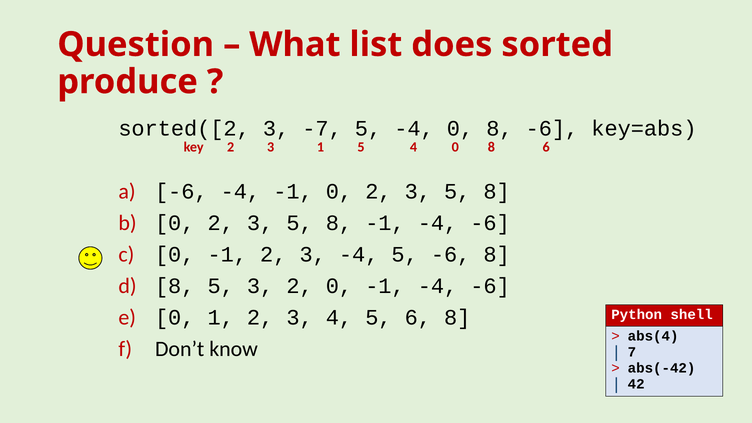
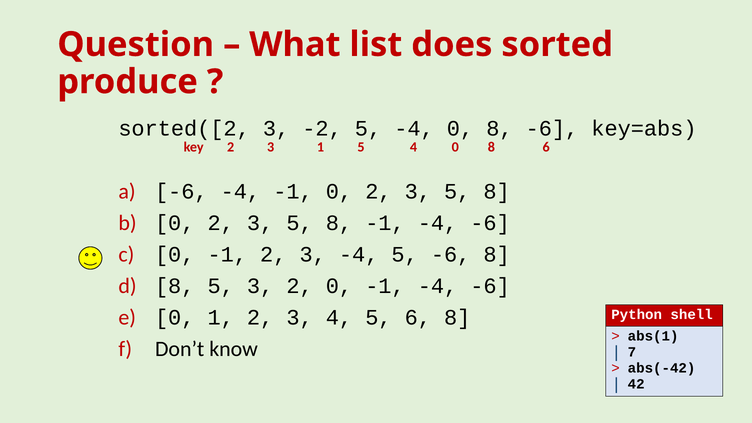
-7: -7 -> -2 (322, 129)
abs(4: abs(4 -> abs(1 (653, 336)
